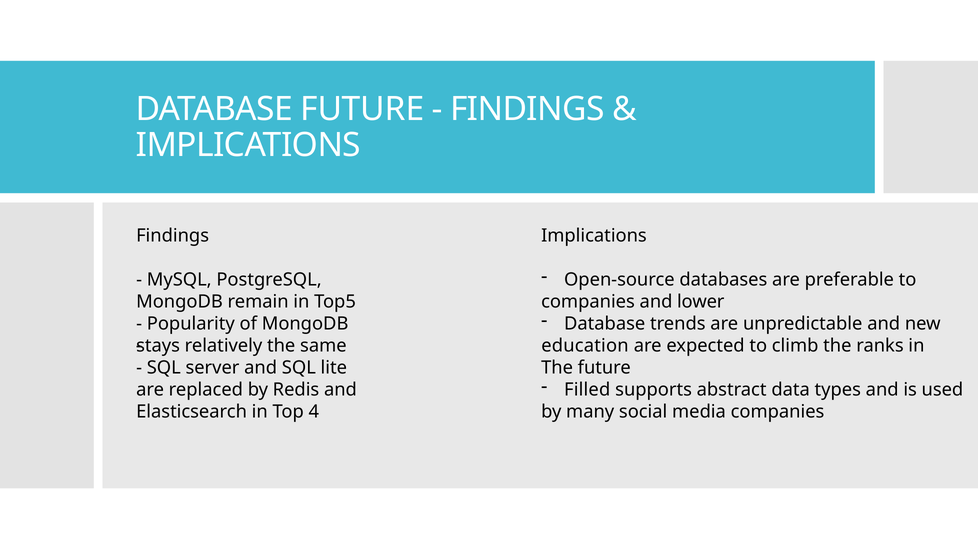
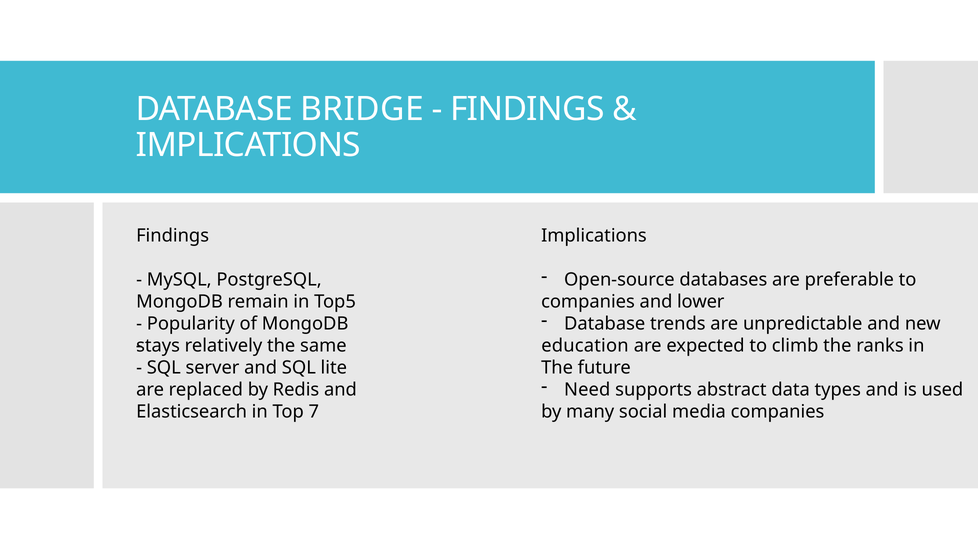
DATABASE FUTURE: FUTURE -> BRIDGE (362, 109)
Filled: Filled -> Need (587, 390)
4: 4 -> 7 (314, 412)
